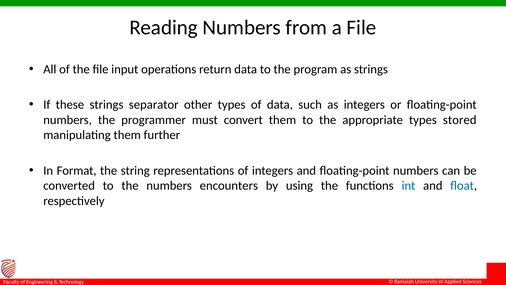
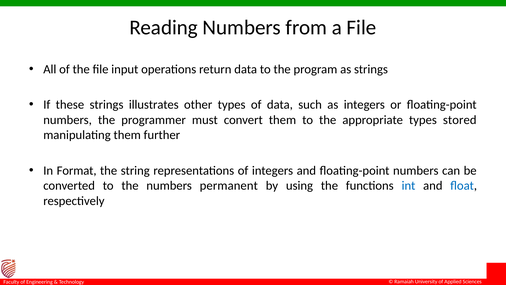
separator: separator -> illustrates (154, 105)
encounters: encounters -> permanent (229, 186)
